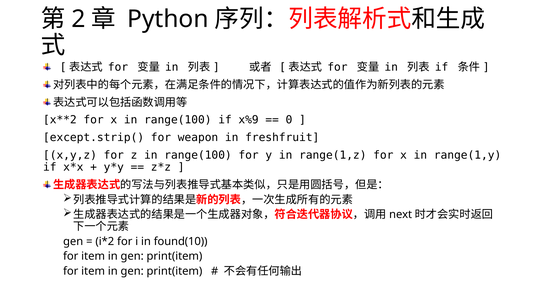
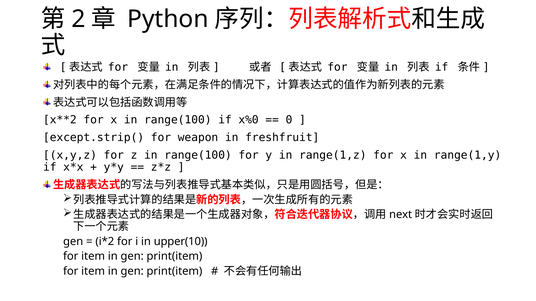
x%9: x%9 -> x%0 (249, 120)
found(10: found(10 -> upper(10 (181, 242)
